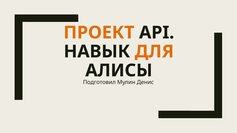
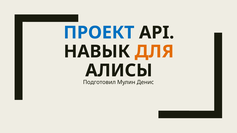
ПРОЕКТ colour: orange -> blue (99, 33)
